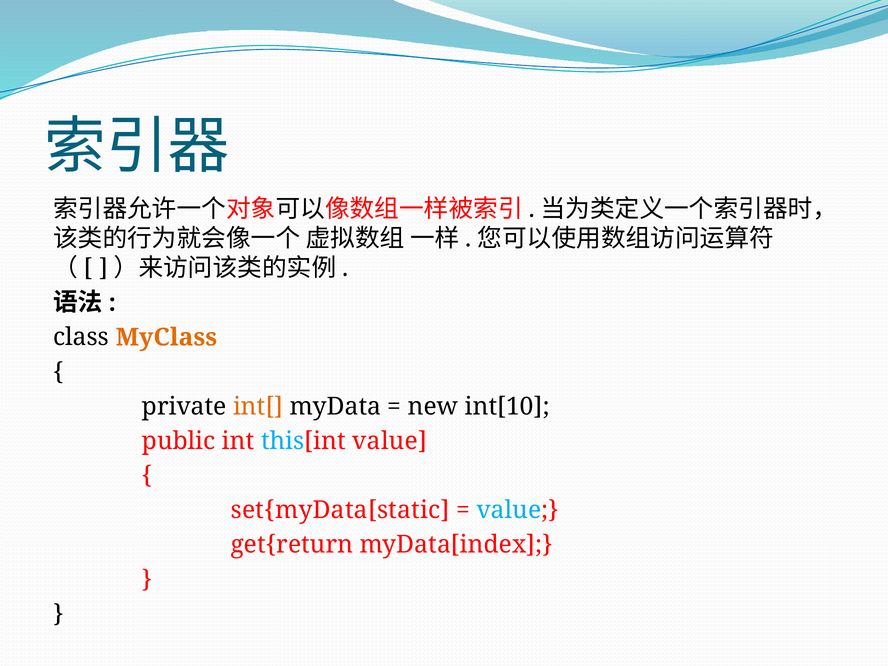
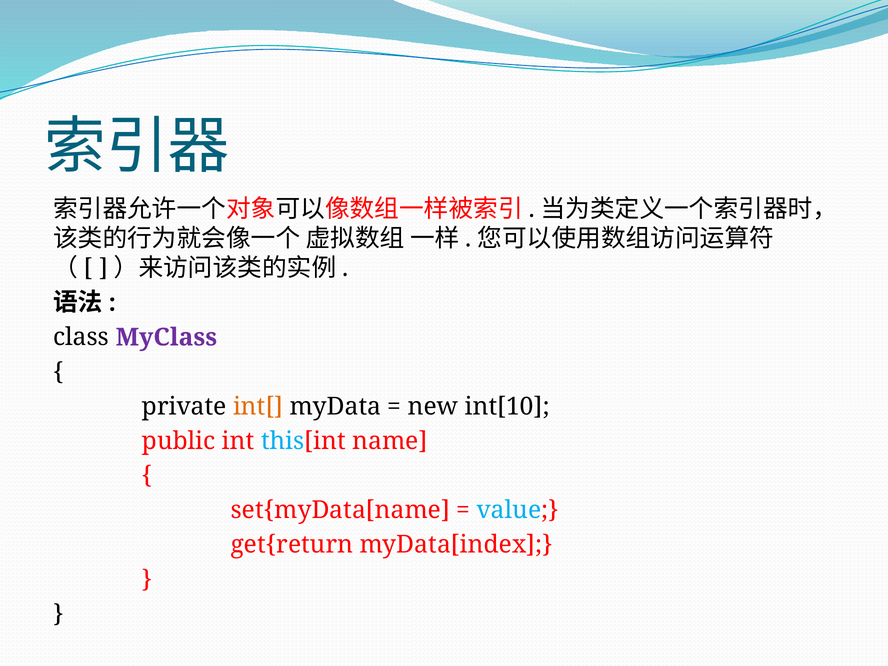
MyClass colour: orange -> purple (166, 337)
this[int value: value -> name (390, 441)
set{myData[static: set{myData[static -> set{myData[name (340, 510)
